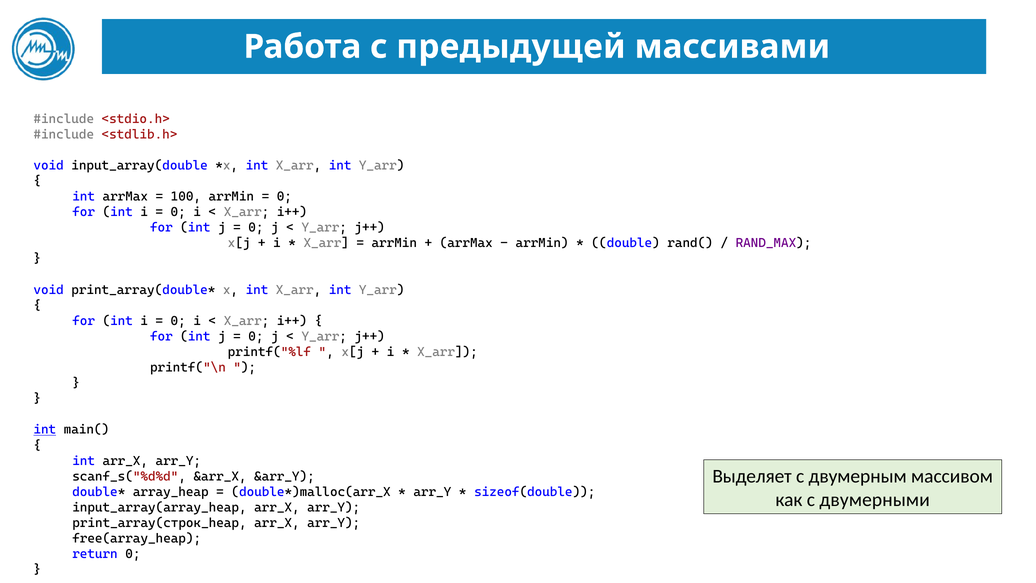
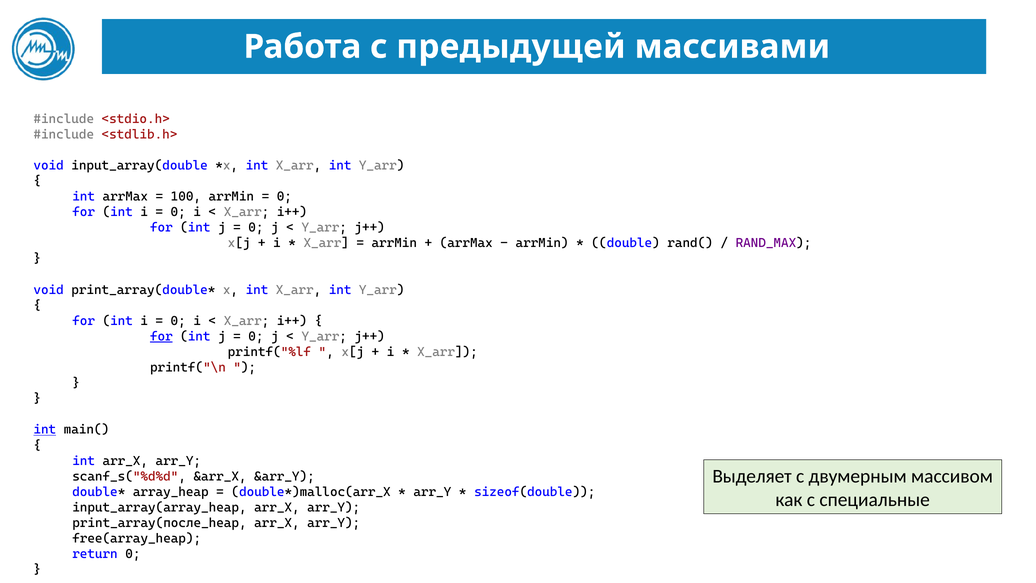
for underline: none -> present (161, 336)
двумерными: двумерными -> специальные (875, 500)
print_array(строк_heap: print_array(строк_heap -> print_array(после_heap (159, 523)
